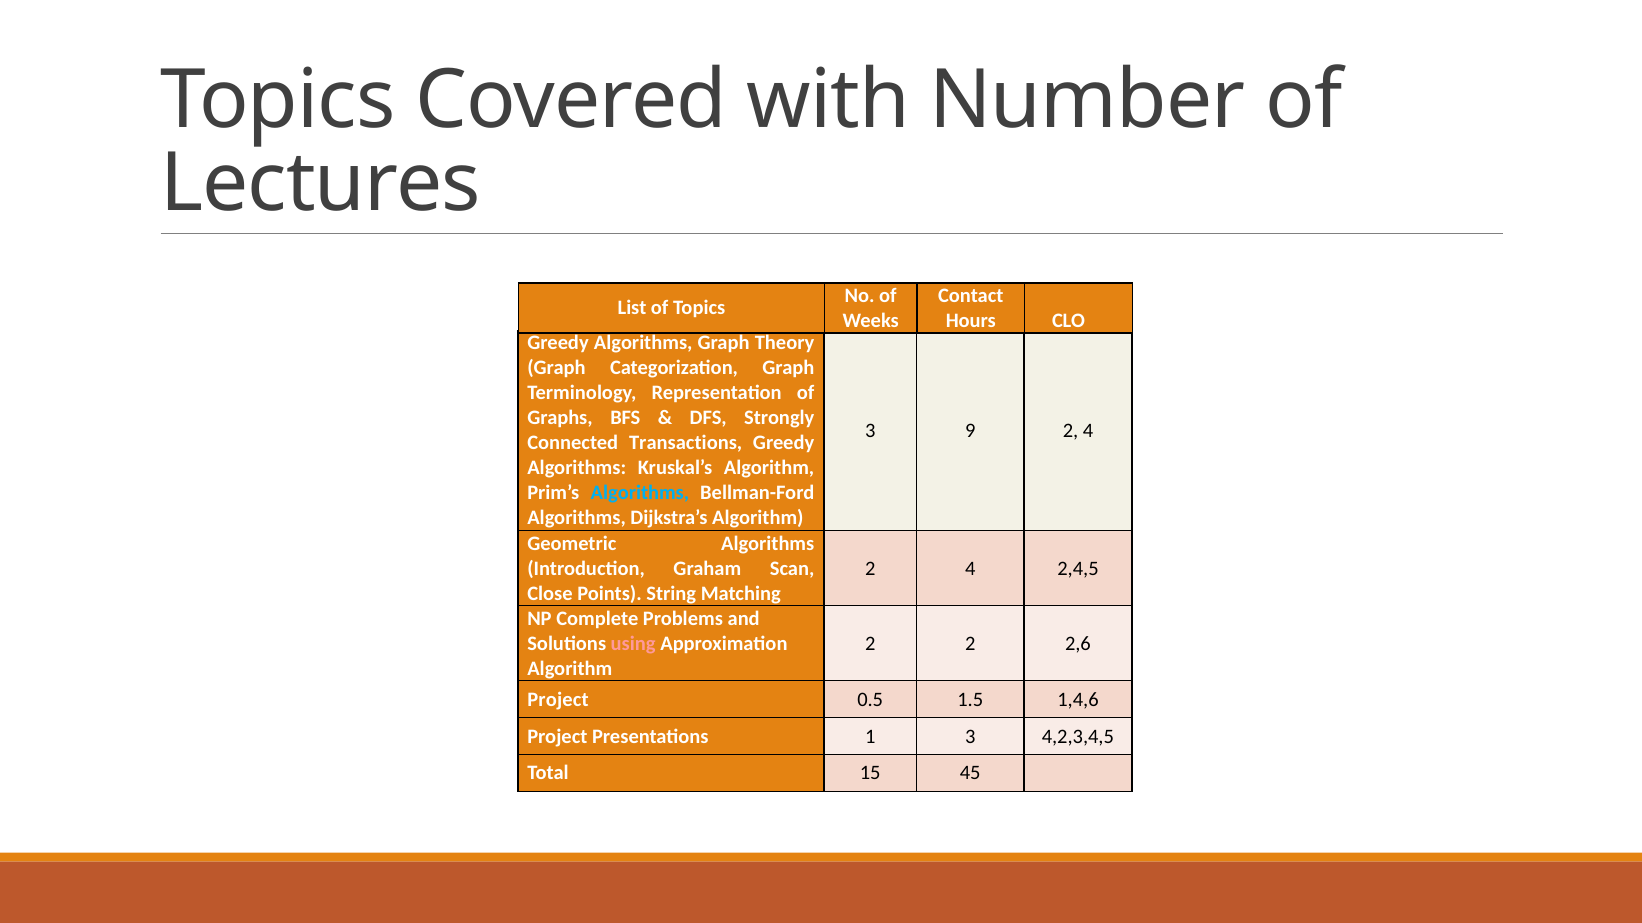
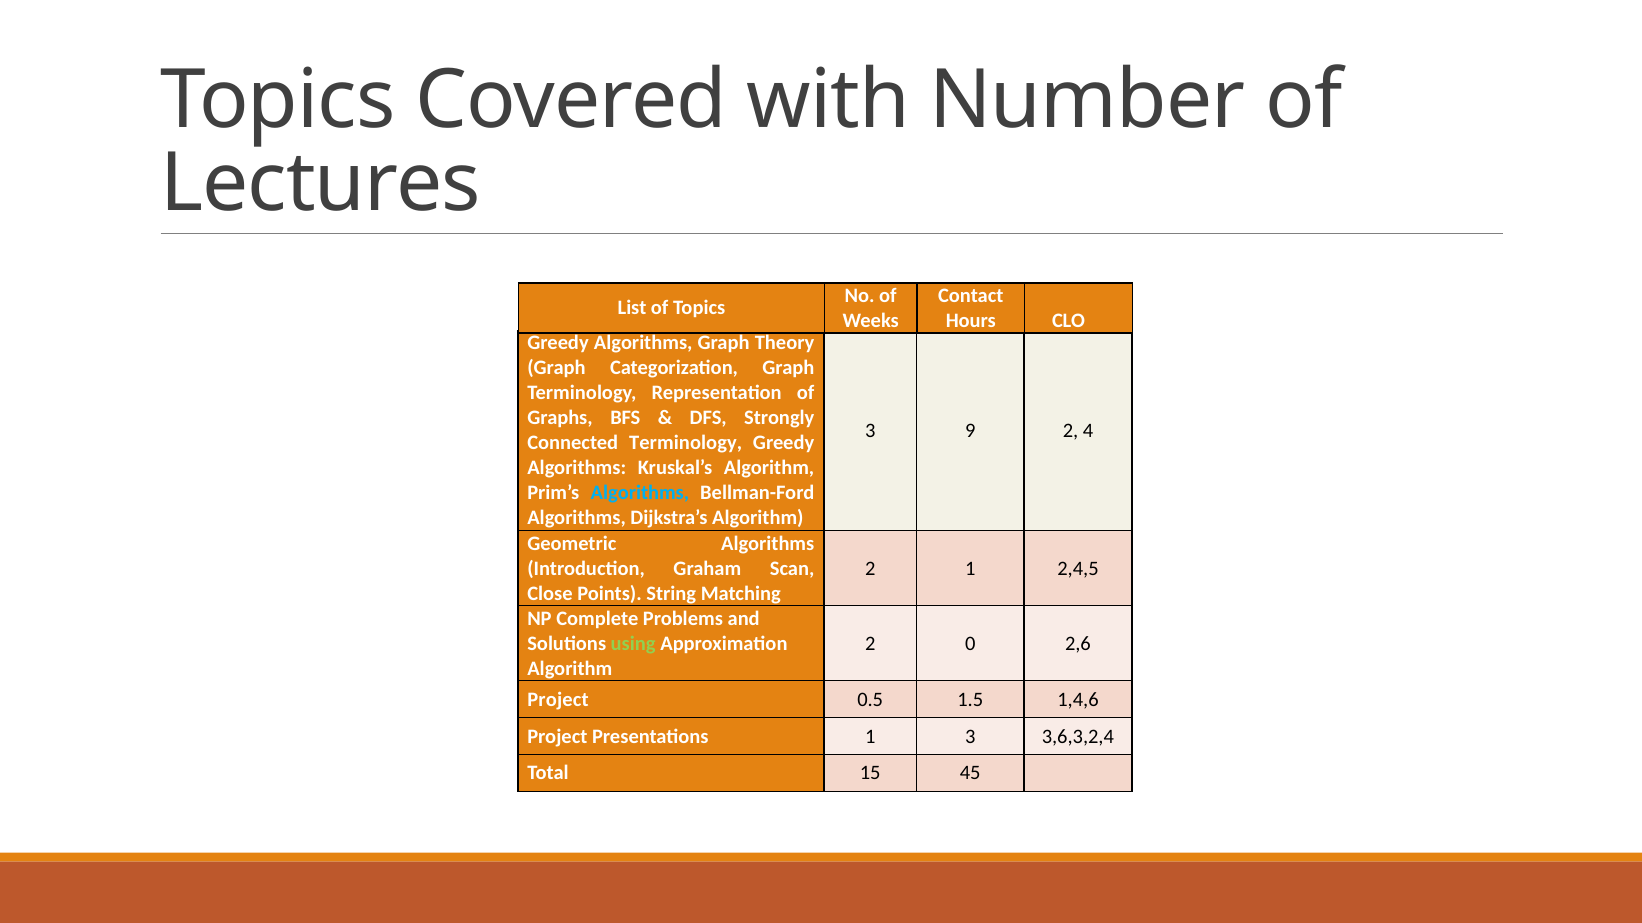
Connected Transactions: Transactions -> Terminology (686, 444)
4: 4 -> 1 (970, 569)
using colour: pink -> light green (633, 644)
2 2: 2 -> 0 (970, 644)
4,2,3,4,5: 4,2,3,4,5 -> 3,6,3,2,4 (1078, 737)
